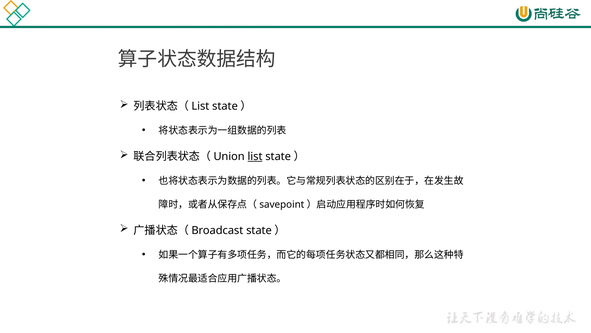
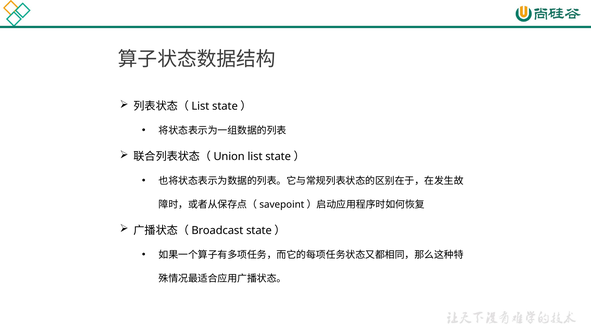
list underline: present -> none (255, 156)
